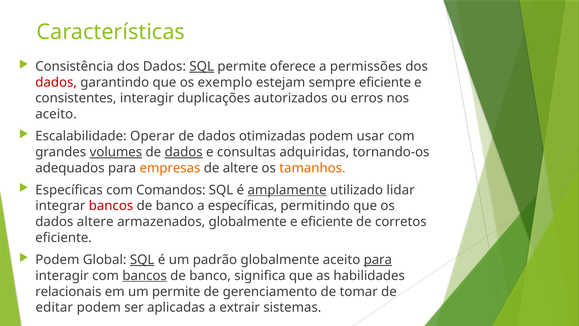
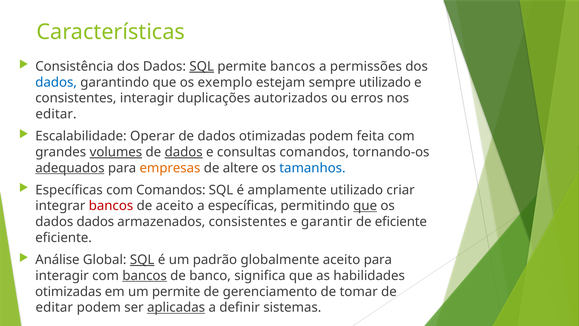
permite oferece: oferece -> bancos (293, 66)
dados colour: red -> blue (56, 82)
sempre eficiente: eficiente -> utilizado (385, 82)
aceito: aceito -> editar (56, 114)
usar: usar -> feita (370, 136)
consultas adquiridas: adquiridas -> comandos (314, 152)
adequados underline: none -> present (70, 168)
tamanhos colour: orange -> blue (312, 168)
amplamente underline: present -> none (287, 190)
lidar: lidar -> criar (401, 190)
banco: banco -> aceito (175, 206)
que underline: none -> present (365, 206)
dados altere: altere -> dados (95, 222)
armazenados globalmente: globalmente -> consistentes (248, 222)
e eficiente: eficiente -> garantir (327, 222)
de corretos: corretos -> eficiente (401, 222)
Podem: Podem -> Análise (57, 260)
para underline: present -> none (378, 260)
relacionais: relacionais -> otimizadas (68, 291)
aplicadas underline: none -> present (176, 307)
extrair: extrair -> definir (240, 307)
